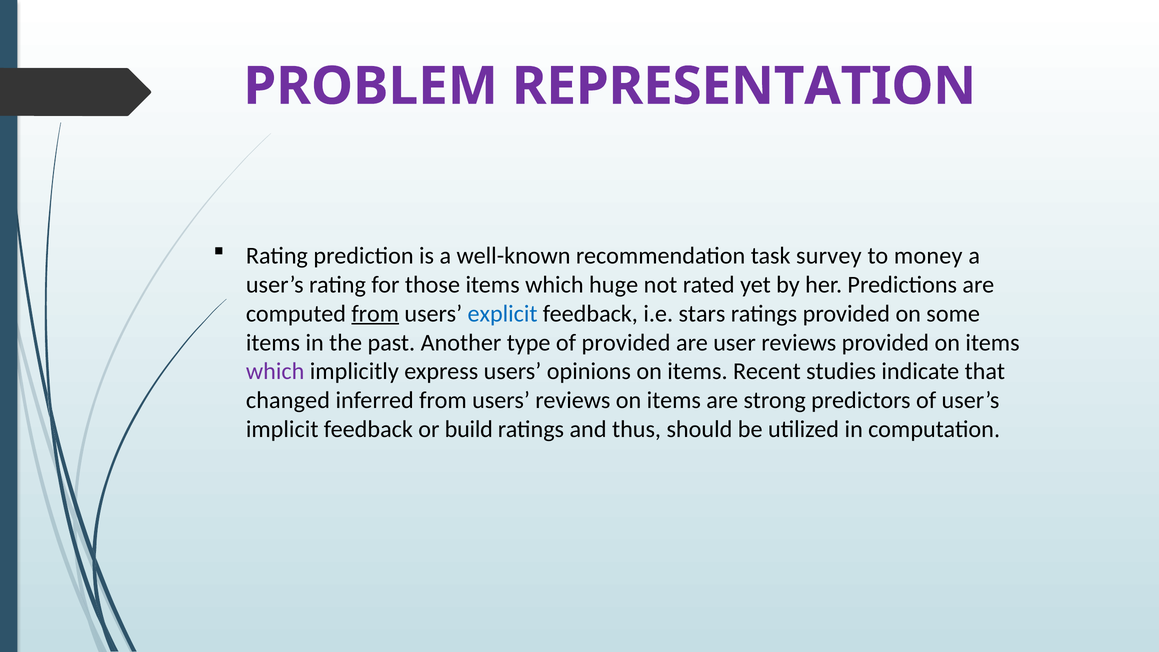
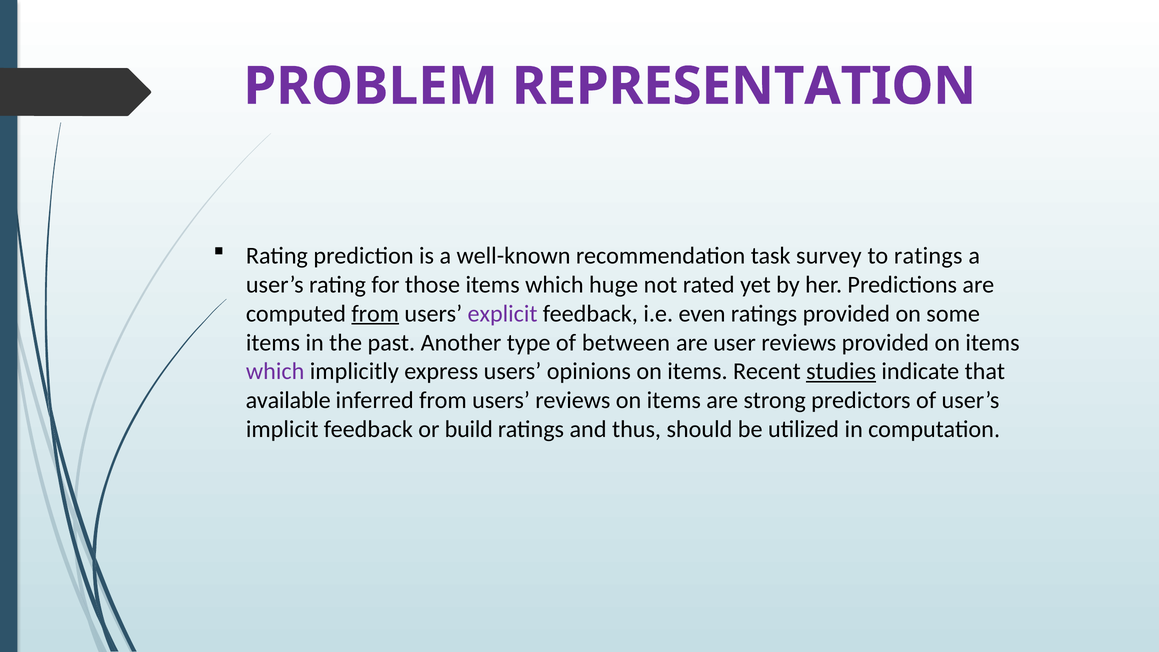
to money: money -> ratings (928, 256)
explicit colour: blue -> purple (503, 314)
stars: stars -> even (702, 314)
of provided: provided -> between (626, 342)
studies underline: none -> present (841, 371)
changed: changed -> available (288, 400)
